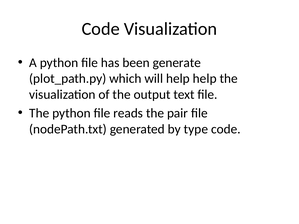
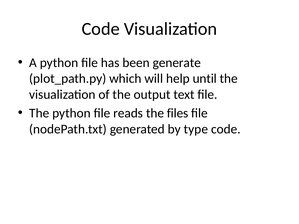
help help: help -> until (205, 79)
pair: pair -> files (178, 113)
